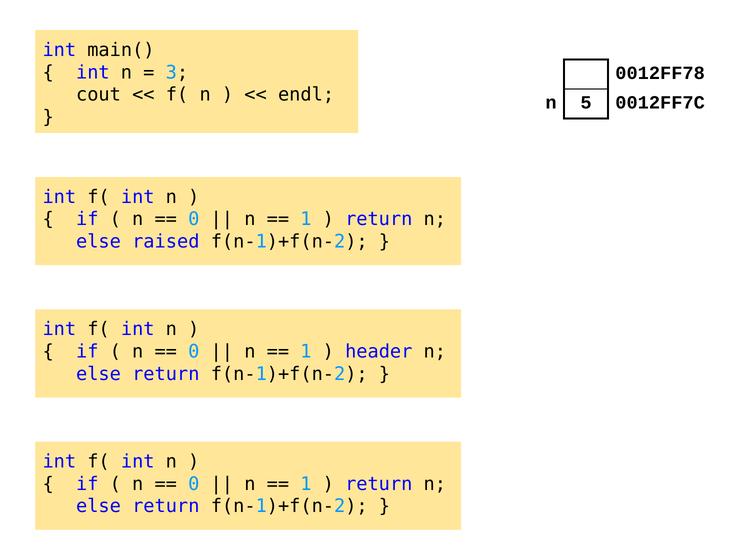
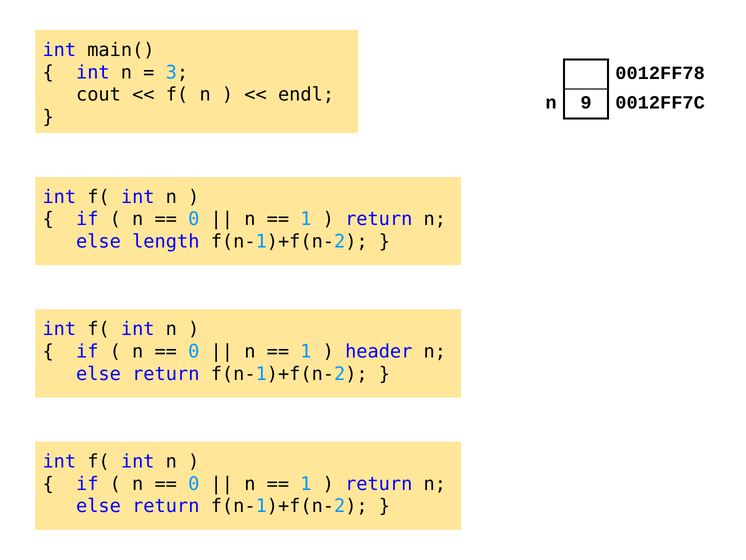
5: 5 -> 9 (586, 102)
raised: raised -> length (166, 242)
